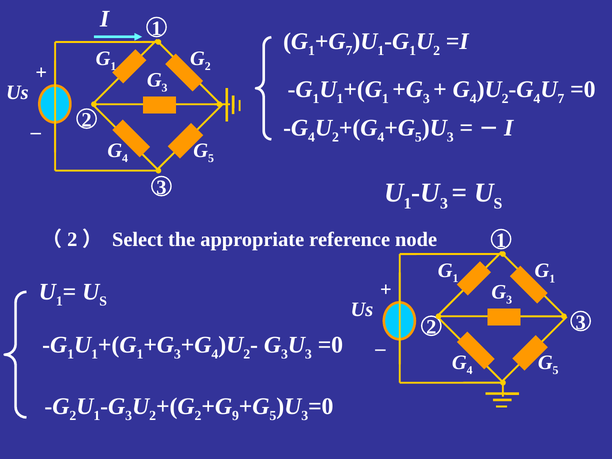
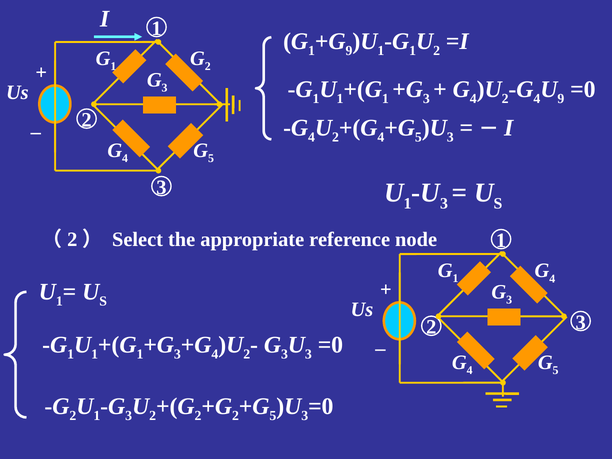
7: 7 -> 9 (349, 51)
7: 7 -> 9 (561, 99)
1: 1 -> 4 (552, 279)
9: 9 -> 2 (235, 416)
